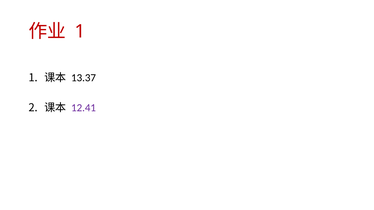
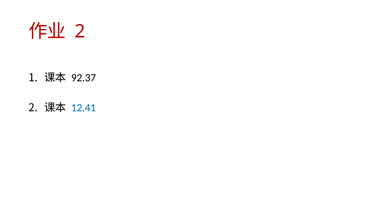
1: 1 -> 2 (80, 31)
13.37: 13.37 -> 92.37 (84, 78)
12.41 colour: purple -> blue (84, 108)
